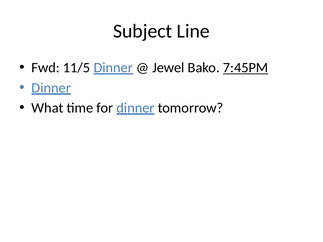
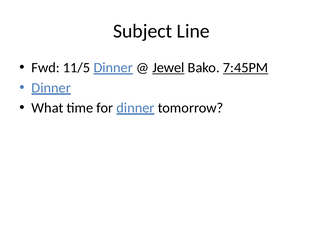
Jewel underline: none -> present (168, 68)
